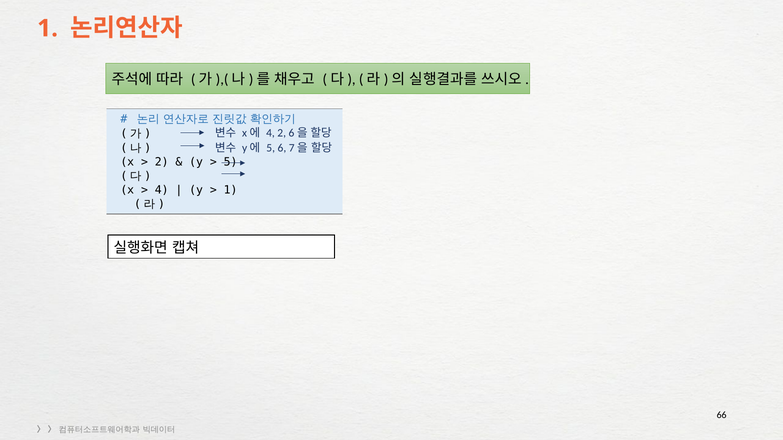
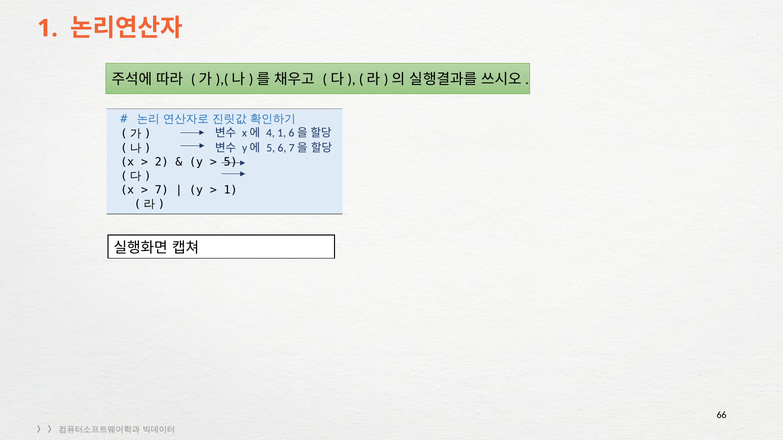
4 2: 2 -> 1 (282, 133)
4: 4 -> 7 (162, 190)
